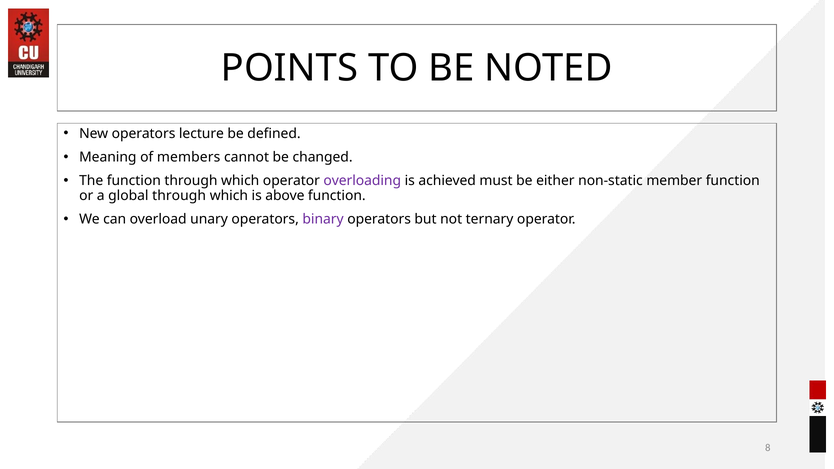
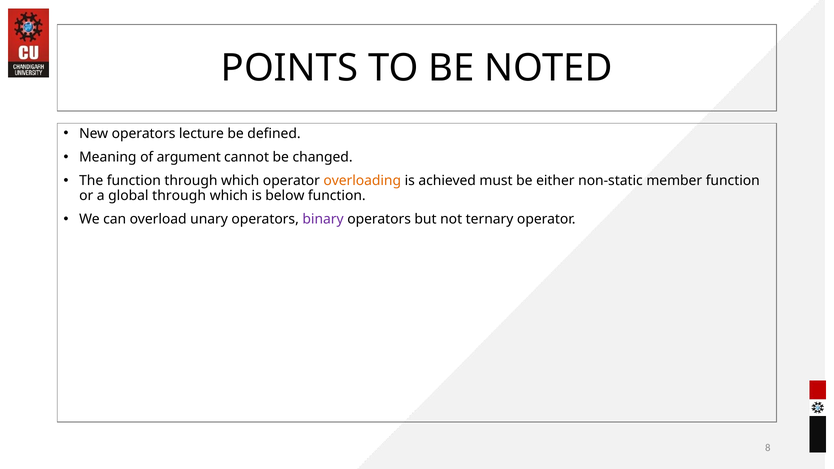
members: members -> argument (189, 157)
overloading colour: purple -> orange (362, 181)
above: above -> below (285, 196)
